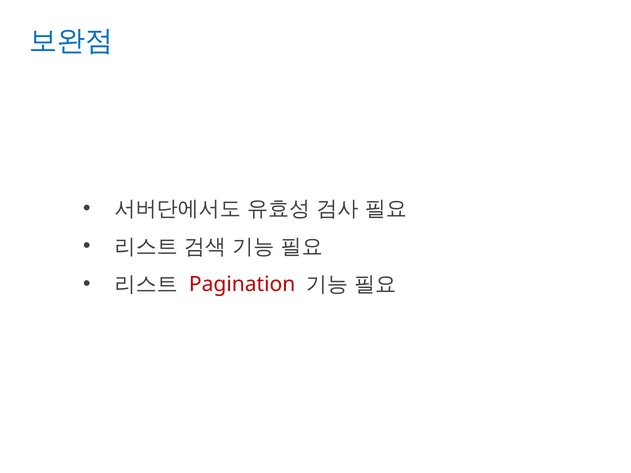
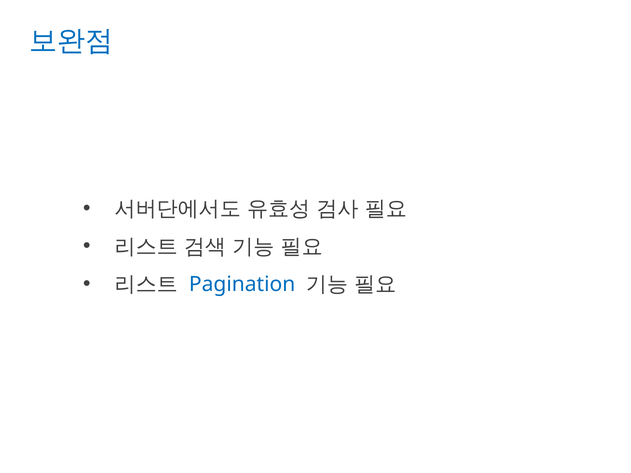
Pagination colour: red -> blue (242, 285)
